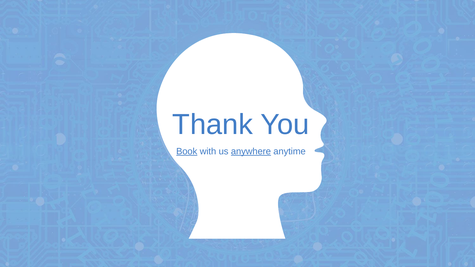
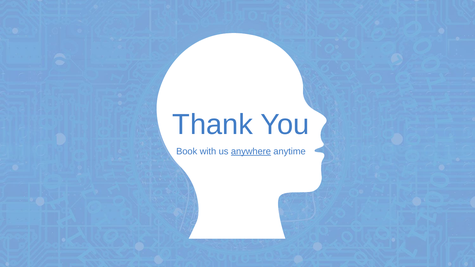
Book underline: present -> none (187, 151)
